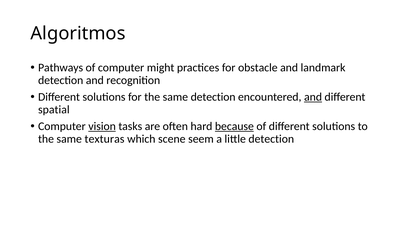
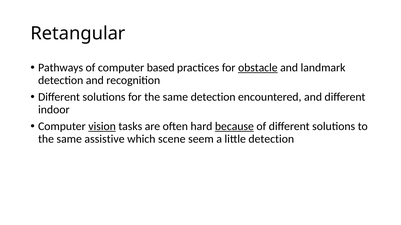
Algoritmos: Algoritmos -> Retangular (78, 34)
might: might -> based (161, 68)
obstacle underline: none -> present (258, 68)
and underline: present -> none (313, 97)
spatial: spatial -> indoor (54, 110)
texturas: texturas -> assistive (105, 139)
